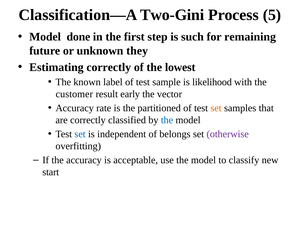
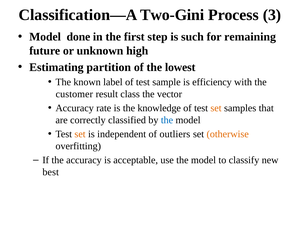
5: 5 -> 3 (272, 15)
they: they -> high (137, 51)
Estimating correctly: correctly -> partition (109, 67)
likelihood: likelihood -> efficiency (212, 82)
early: early -> class (130, 94)
partitioned: partitioned -> knowledge (159, 108)
set colour: blue -> orange (80, 134)
belongs: belongs -> outliers (175, 134)
otherwise colour: purple -> orange (228, 134)
start: start -> best (51, 172)
